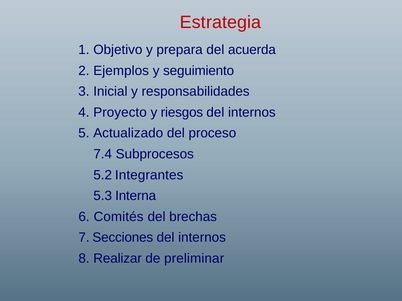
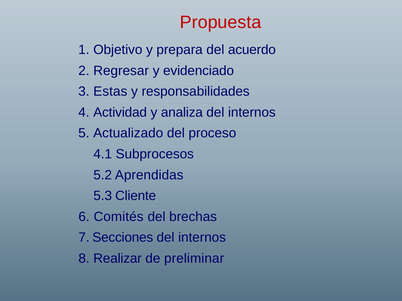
Estrategia: Estrategia -> Propuesta (221, 22)
acuerda: acuerda -> acuerdo (252, 50)
Ejemplos: Ejemplos -> Regresar (121, 71)
seguimiento: seguimiento -> evidenciado (199, 71)
Inicial: Inicial -> Estas (110, 92)
Proyecto: Proyecto -> Actividad (120, 113)
riesgos: riesgos -> analiza (182, 113)
7.4: 7.4 -> 4.1 (103, 154)
Integrantes: Integrantes -> Aprendidas (149, 175)
Interna: Interna -> Cliente (136, 196)
